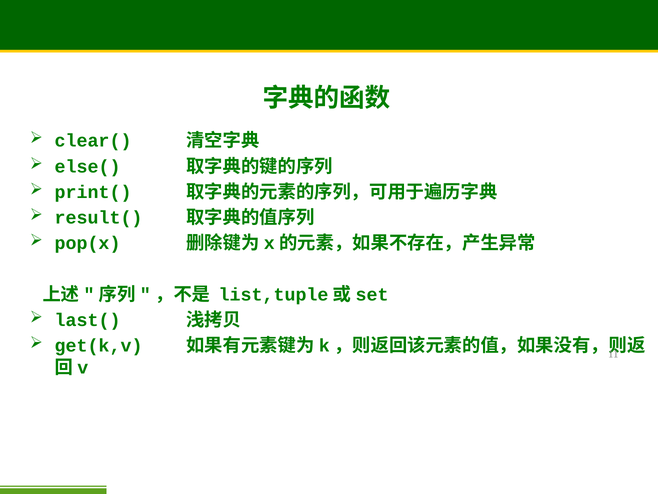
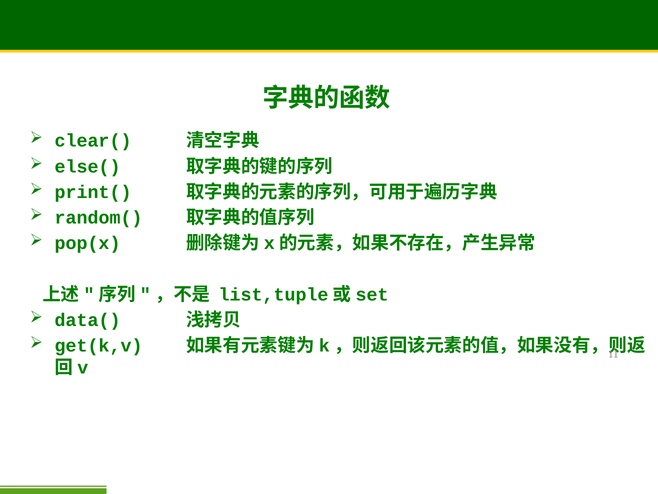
result(: result( -> random( (99, 218)
last(: last( -> data( (88, 320)
